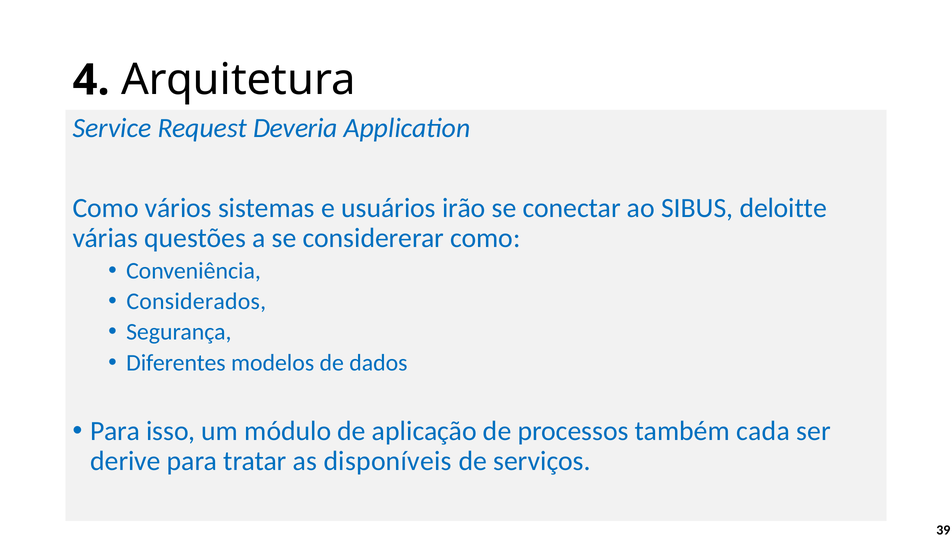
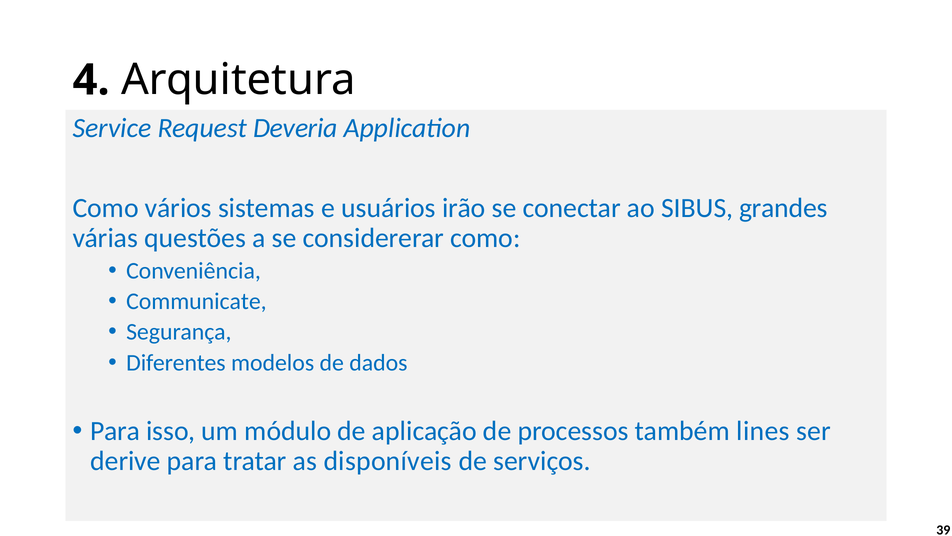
deloitte: deloitte -> grandes (783, 208)
Considerados: Considerados -> Communicate (196, 301)
cada: cada -> lines (763, 431)
